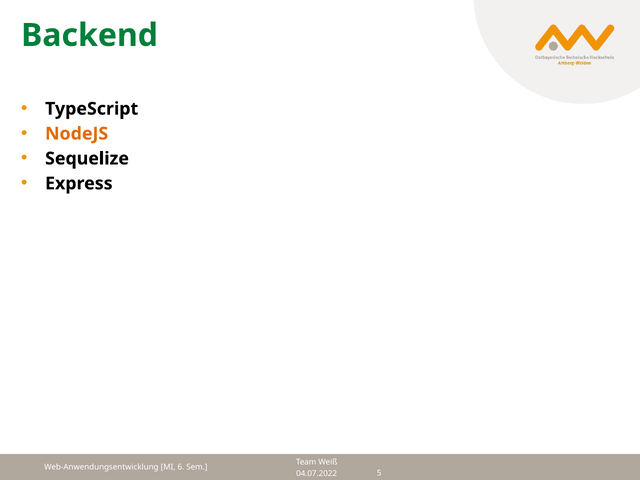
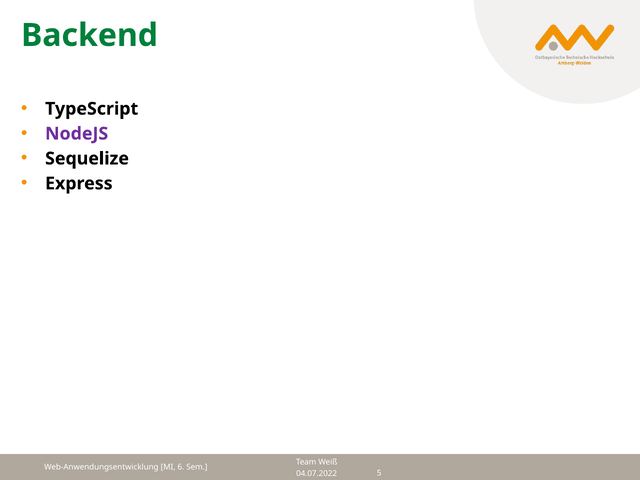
NodeJS colour: orange -> purple (77, 134)
